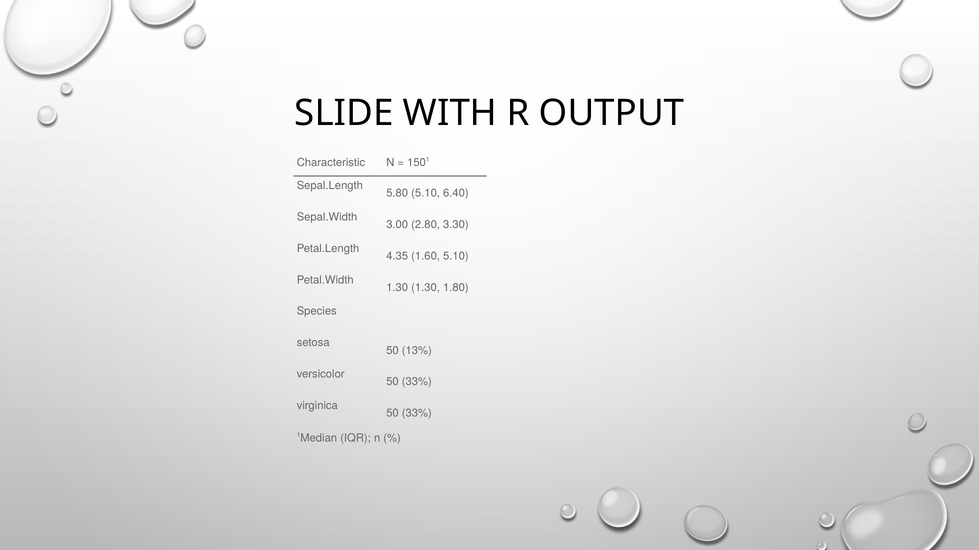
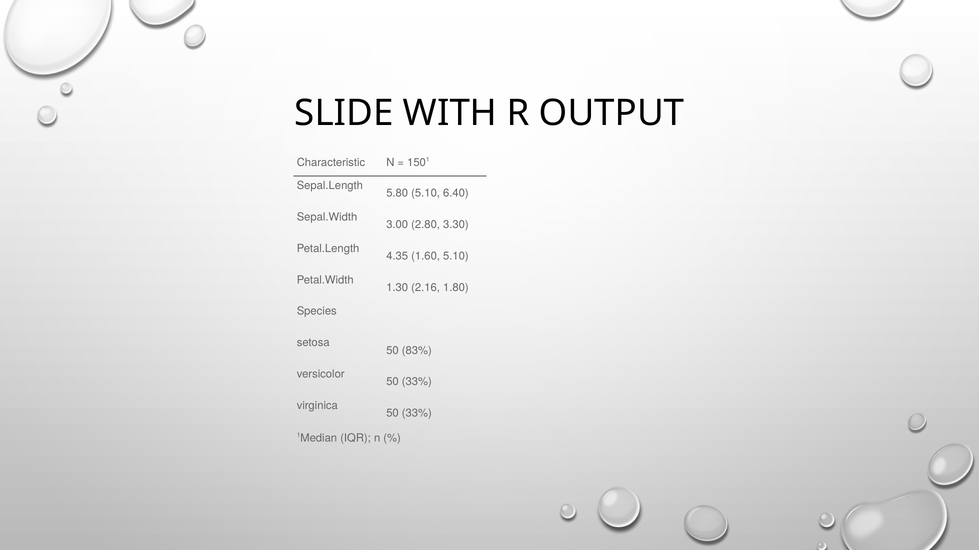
1.30 1.30: 1.30 -> 2.16 (426, 288)
13%: 13% -> 83% (417, 351)
